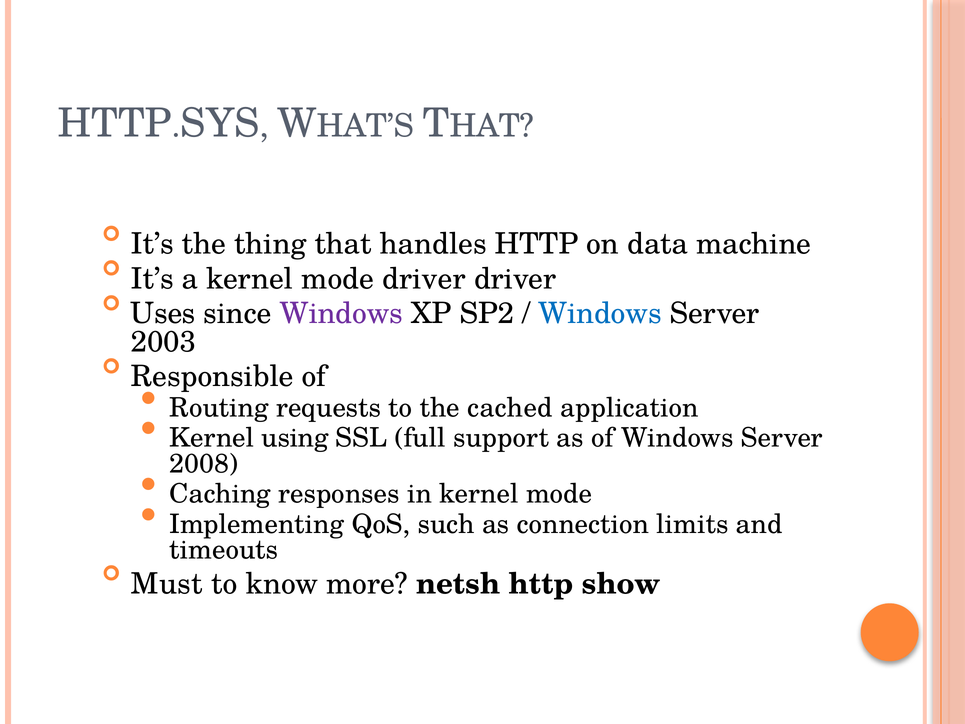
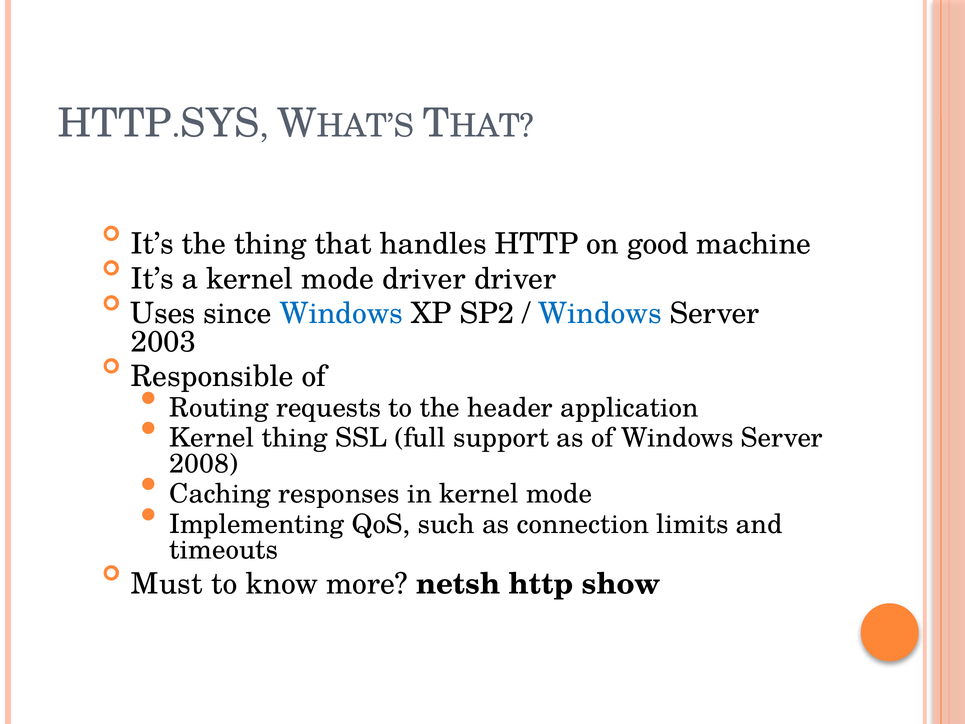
data: data -> good (658, 244)
Windows colour: purple -> blue (341, 314)
cached: cached -> header (510, 408)
Kernel using: using -> thing (295, 438)
